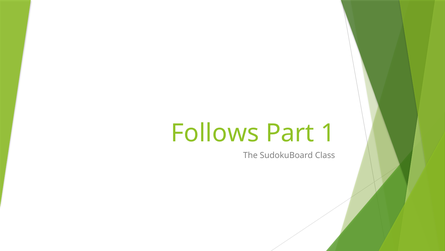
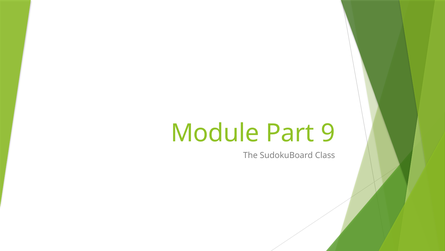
Follows: Follows -> Module (215, 133)
1: 1 -> 9 (328, 133)
